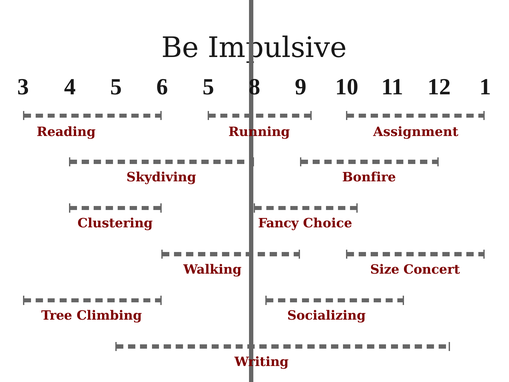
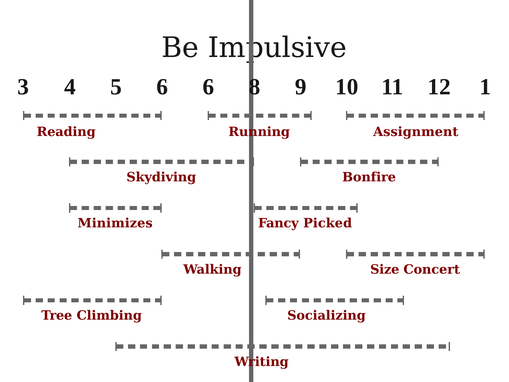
6 5: 5 -> 6 (208, 87)
Clustering: Clustering -> Minimizes (115, 223)
Choice: Choice -> Picked (328, 223)
